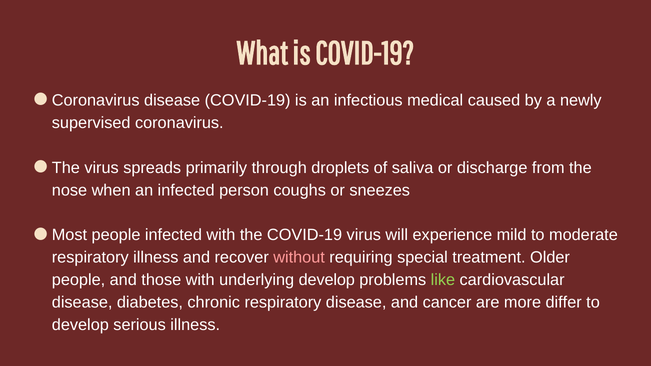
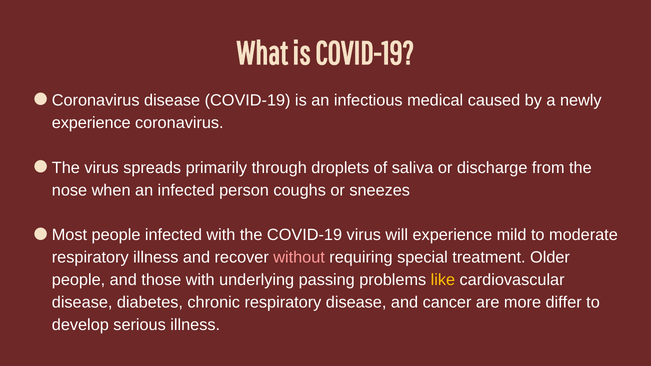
supervised: supervised -> experience (91, 123)
underlying develop: develop -> passing (327, 280)
like colour: light green -> yellow (443, 280)
